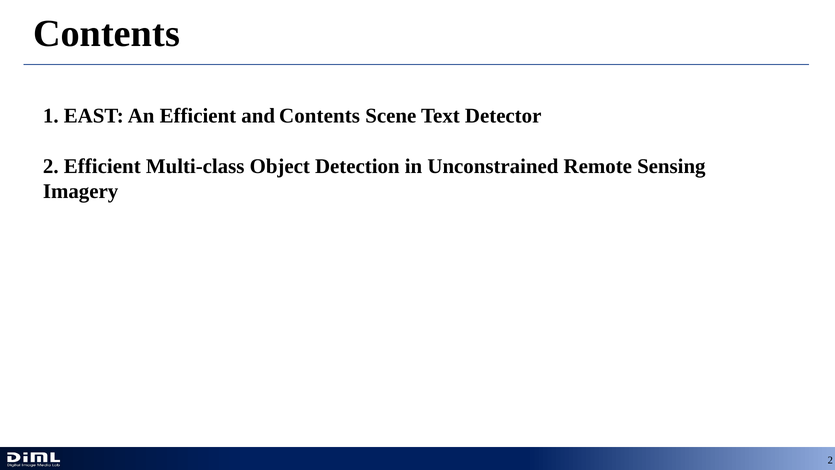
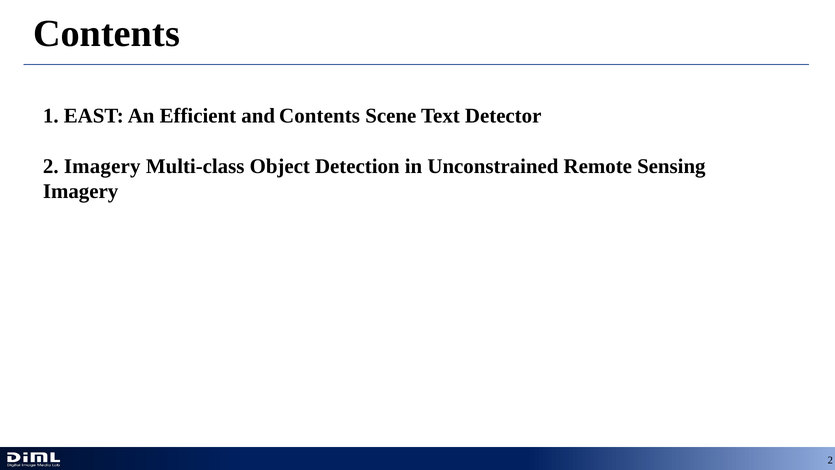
2 Efficient: Efficient -> Imagery (102, 166)
